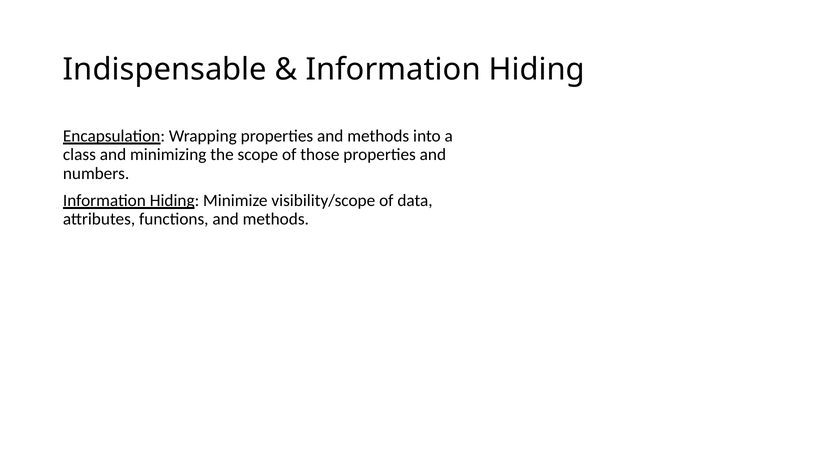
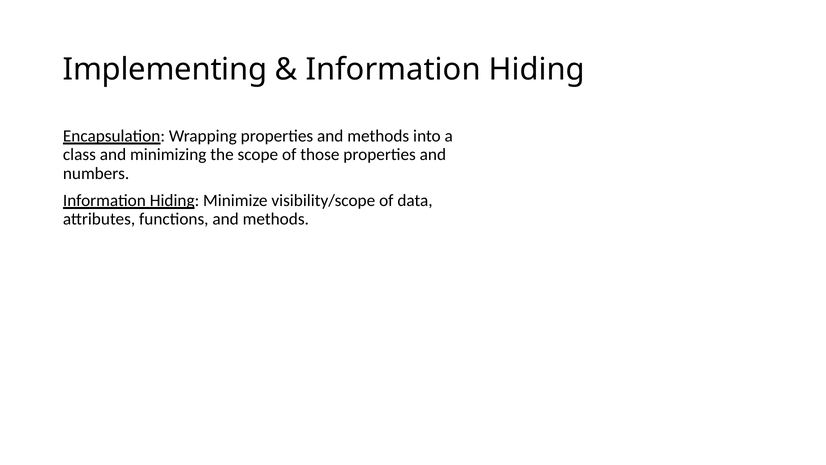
Indispensable: Indispensable -> Implementing (165, 69)
